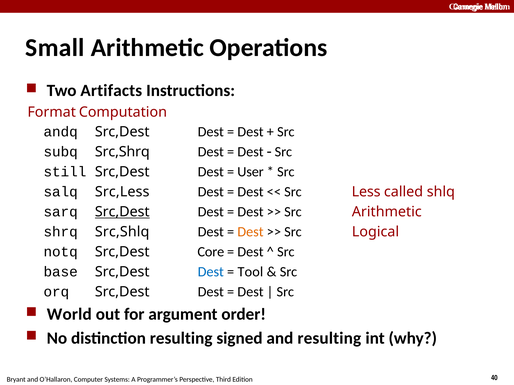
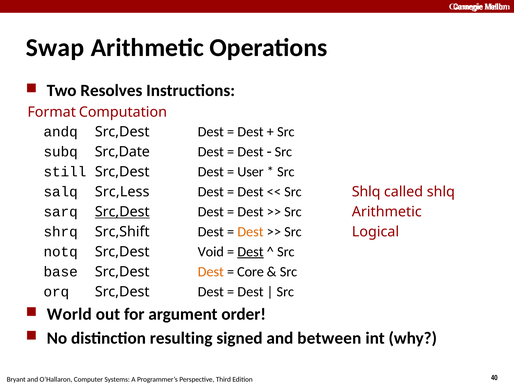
Small: Small -> Swap (55, 48)
Artifacts: Artifacts -> Resolves (111, 91)
Src,Shrq: Src,Shrq -> Src,Date (122, 152)
Src Less: Less -> Shlq (366, 192)
Src,Shlq: Src,Shlq -> Src,Shift (122, 232)
Core: Core -> Void (211, 252)
Dest underline: none -> present (250, 252)
Dest colour: blue -> orange (211, 272)
Tool: Tool -> Core (251, 272)
and resulting: resulting -> between (329, 339)
